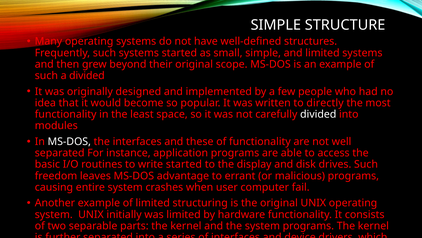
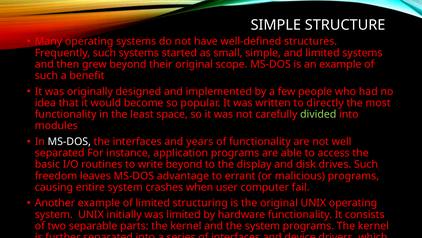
a divided: divided -> benefit (87, 76)
divided colour: white -> light green (318, 114)
and these: these -> years (200, 141)
write started: started -> beyond (184, 164)
